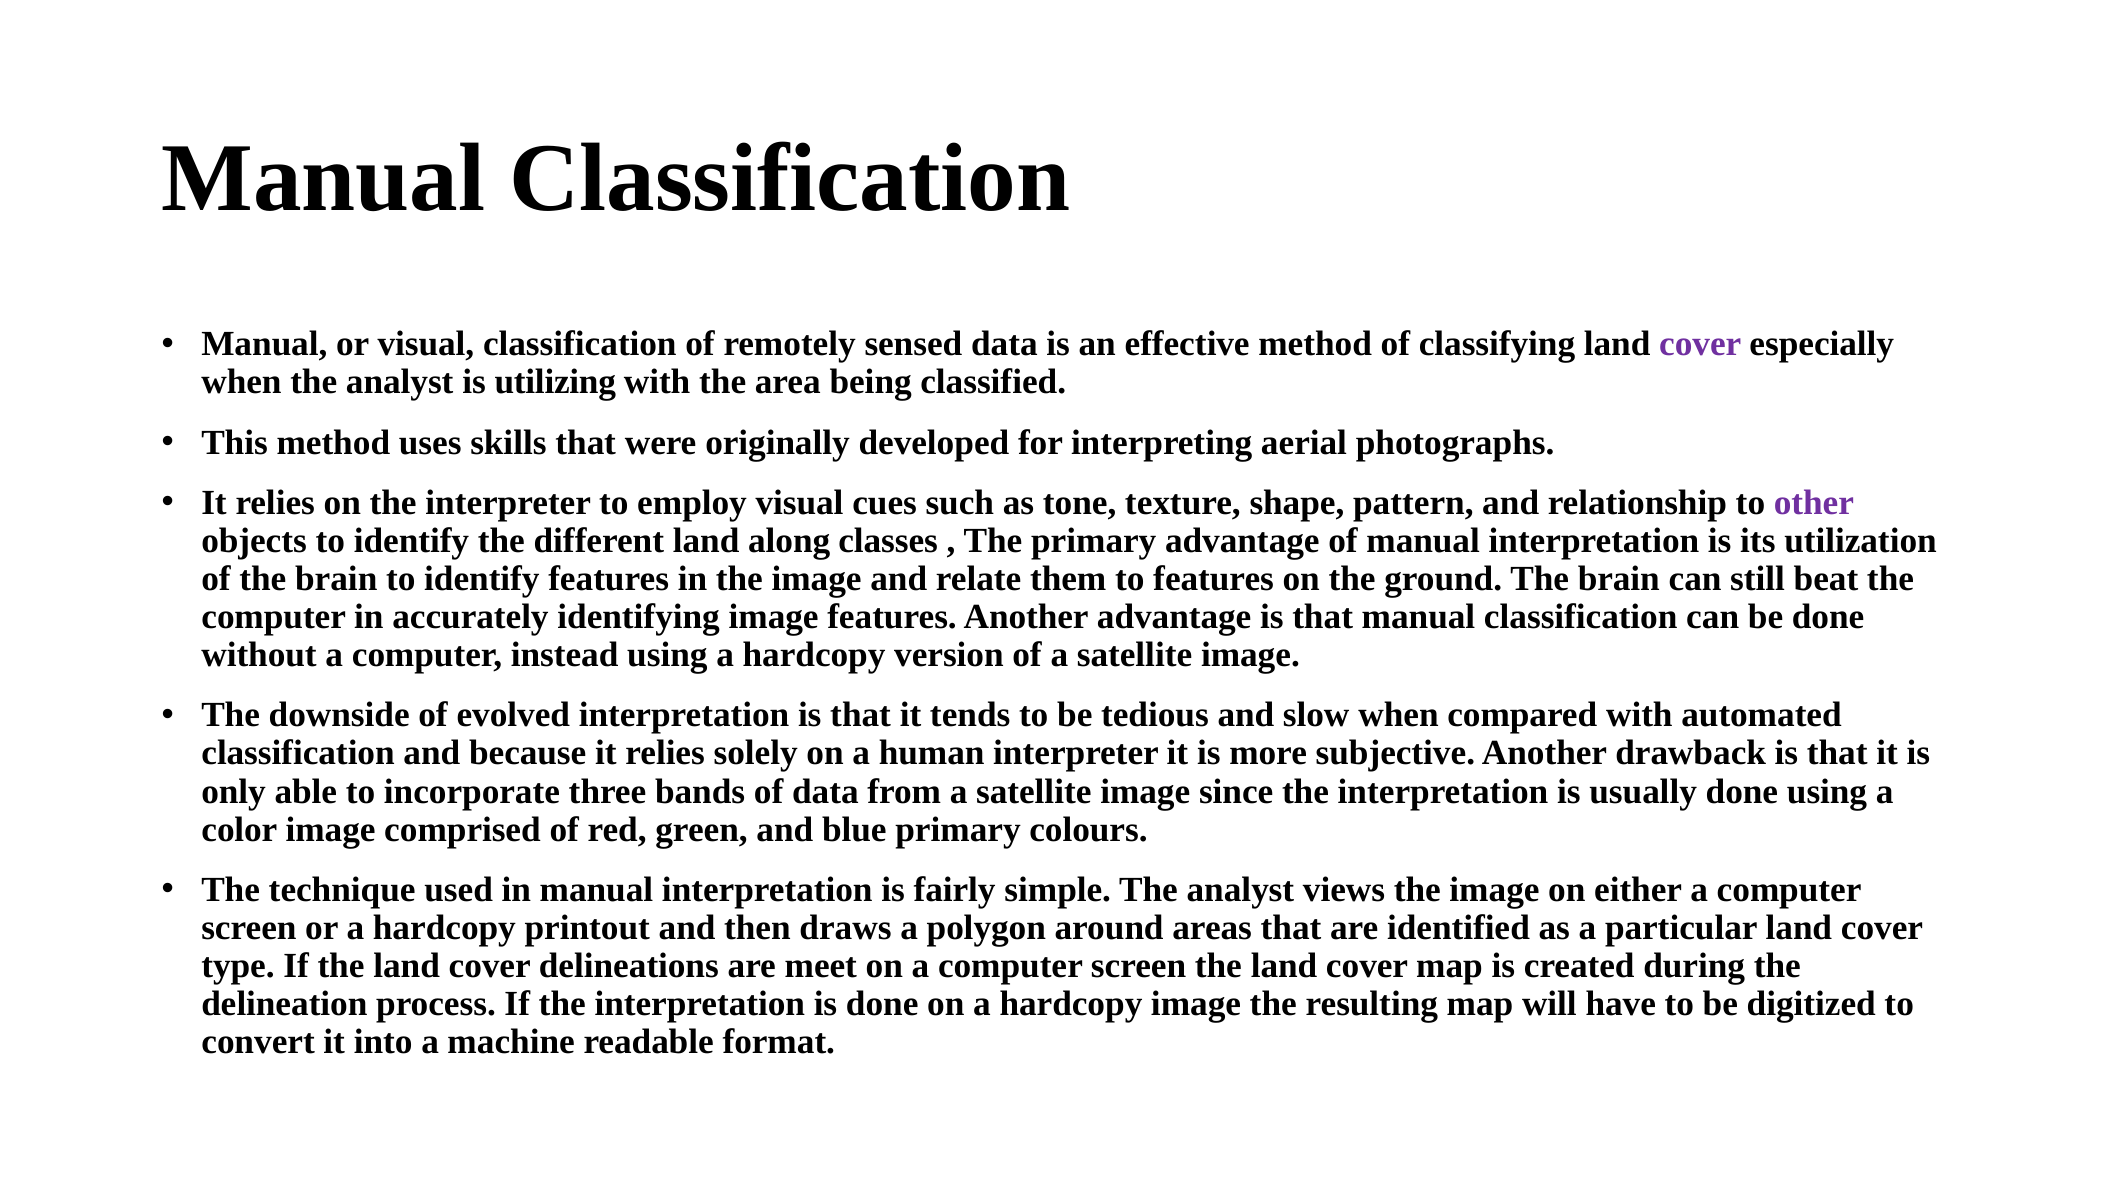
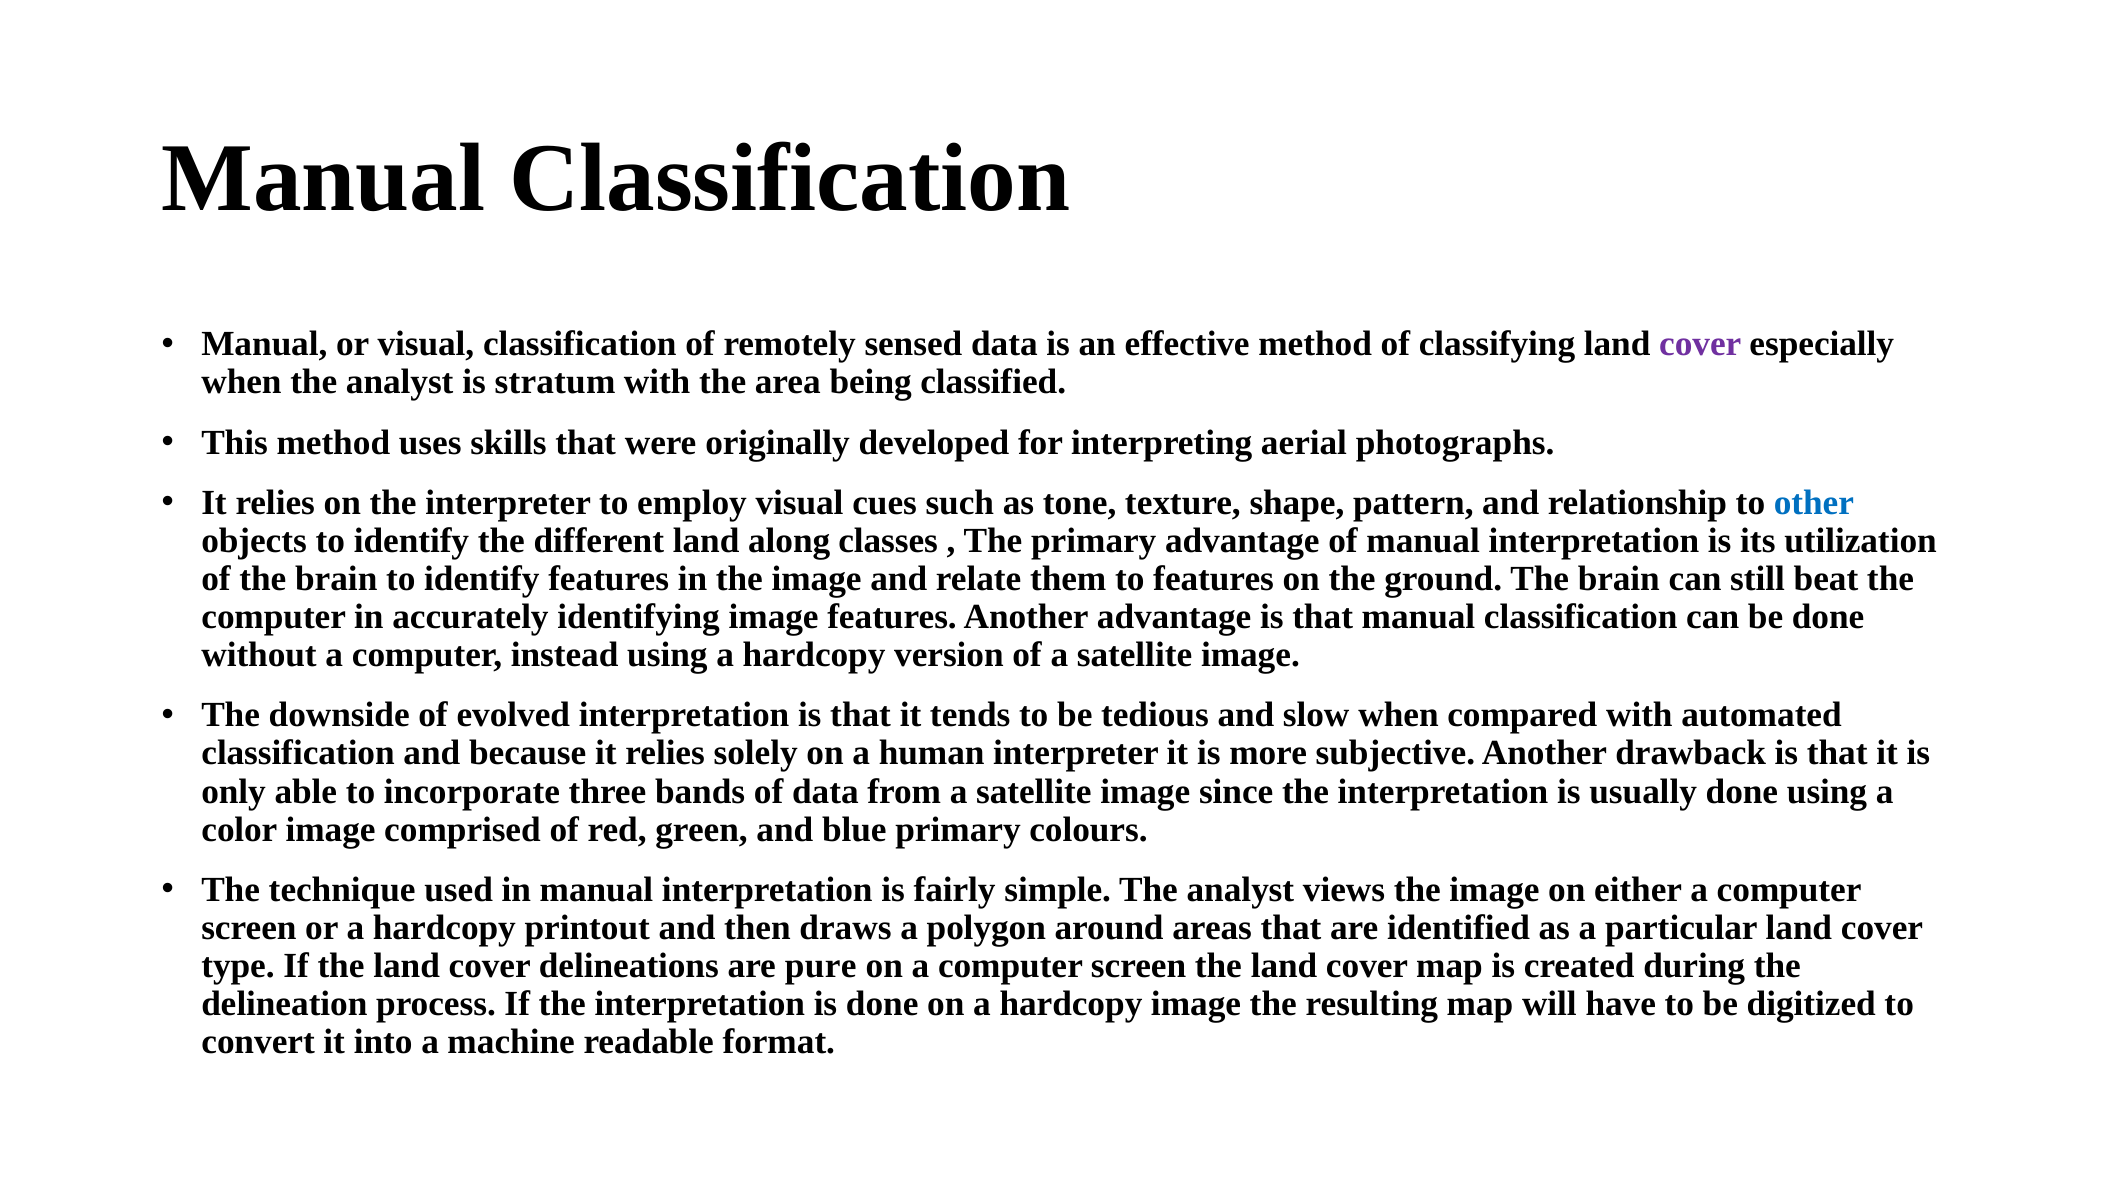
utilizing: utilizing -> stratum (555, 382)
other colour: purple -> blue (1814, 503)
meet: meet -> pure (821, 966)
